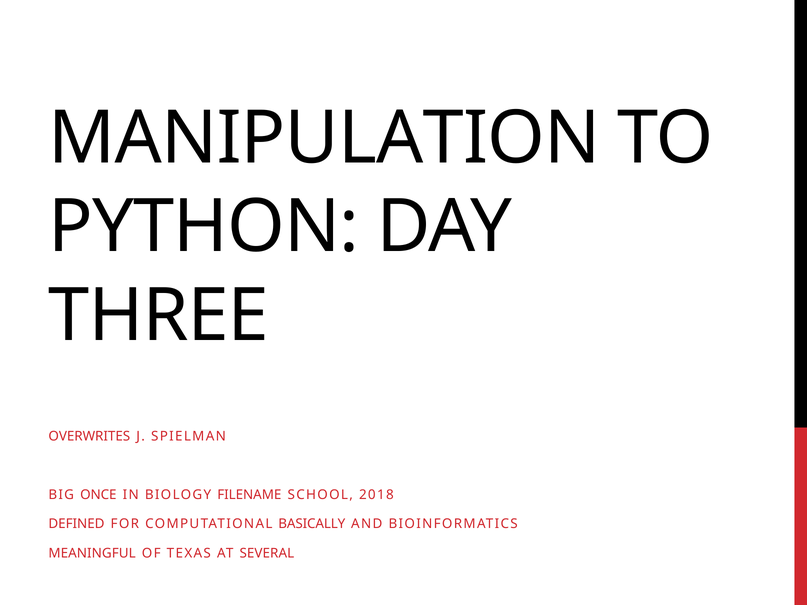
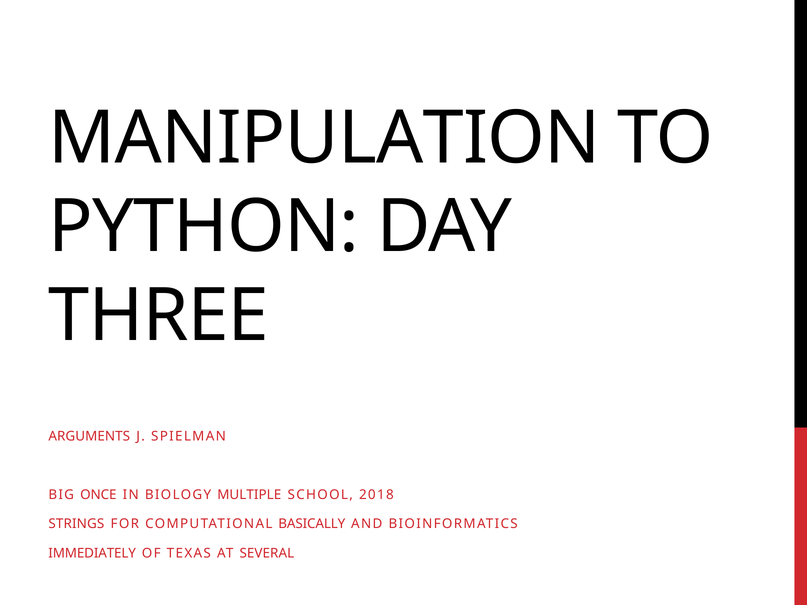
OVERWRITES: OVERWRITES -> ARGUMENTS (89, 437)
FILENAME: FILENAME -> MULTIPLE (249, 495)
DEFINED: DEFINED -> STRINGS (76, 524)
MEANINGFUL: MEANINGFUL -> IMMEDIATELY (92, 553)
